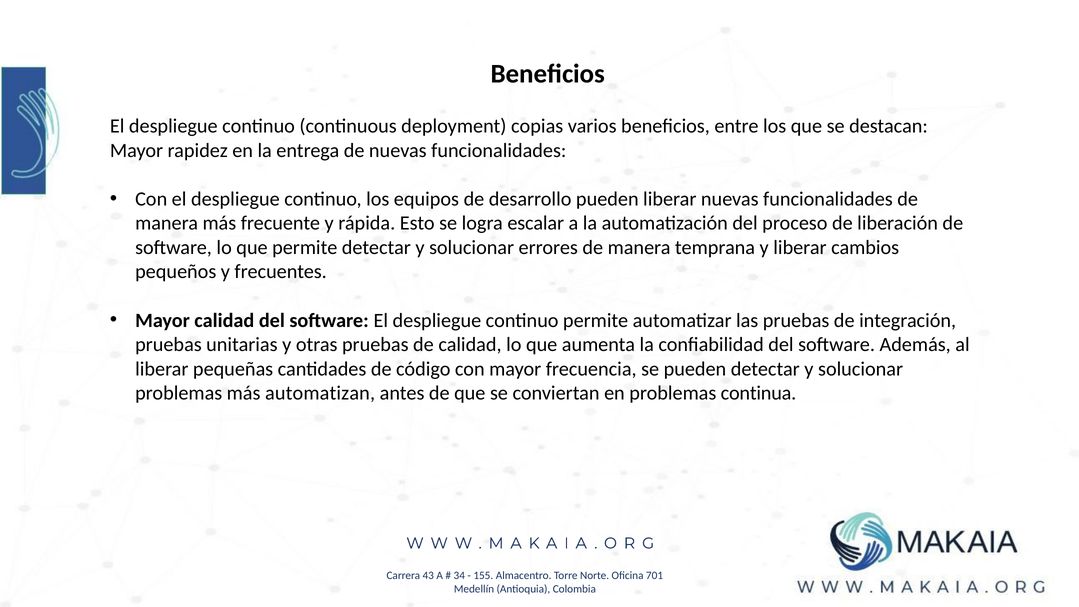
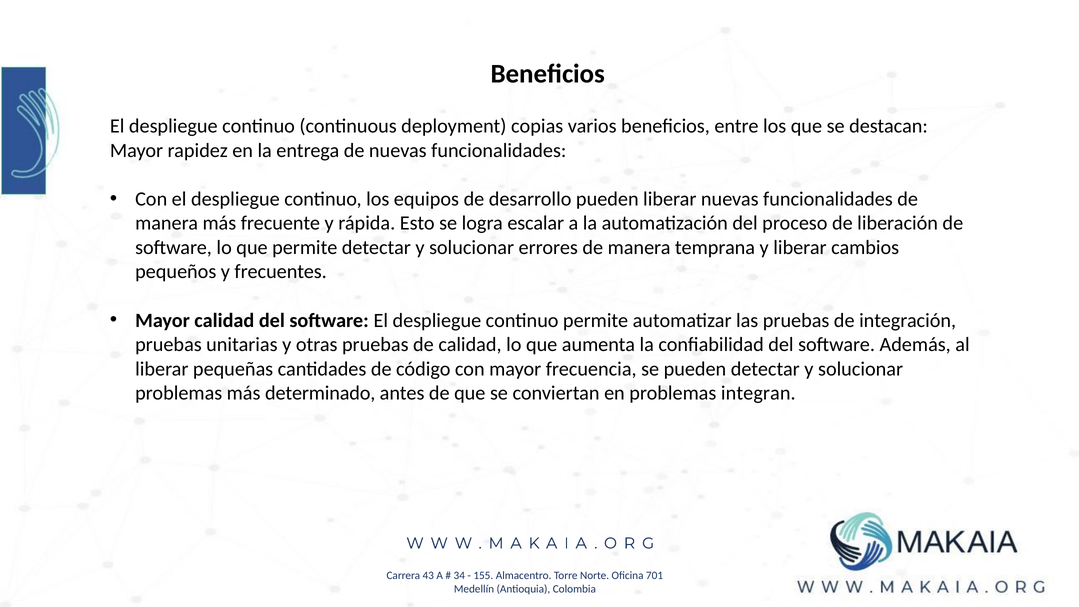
automatizan: automatizan -> determinado (320, 393)
continua: continua -> integran (758, 393)
